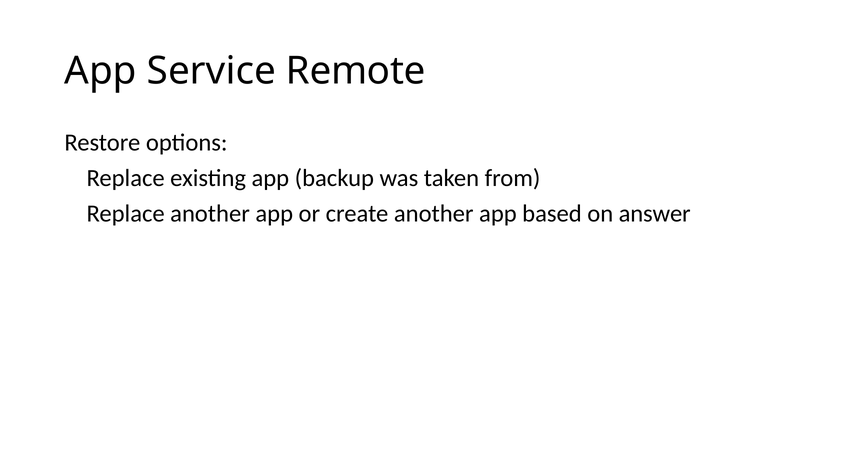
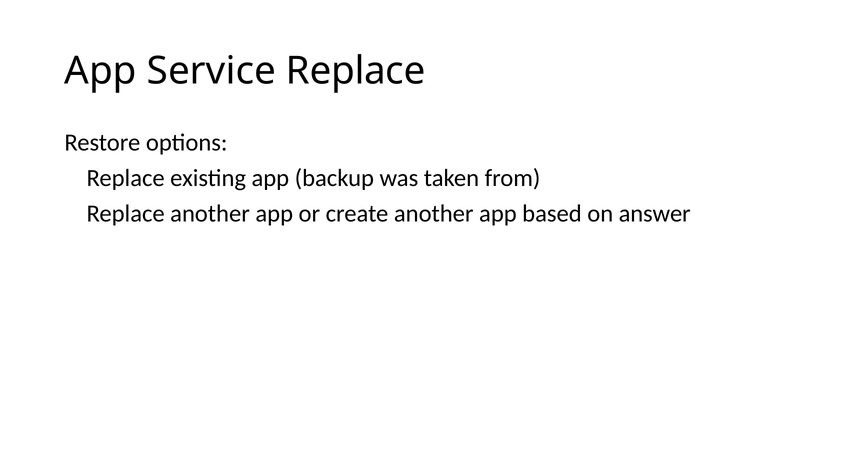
Service Remote: Remote -> Replace (356, 71)
